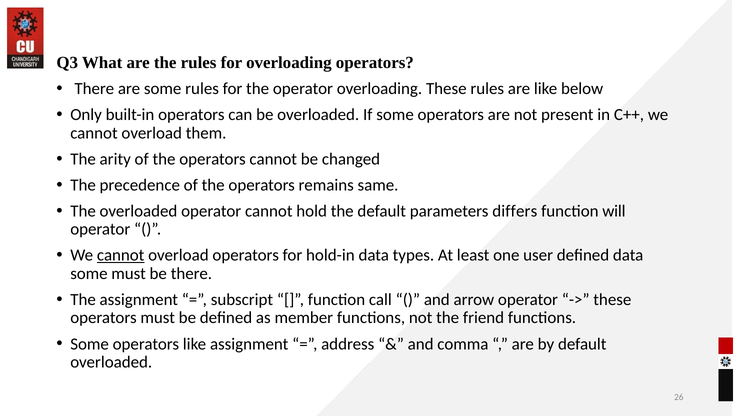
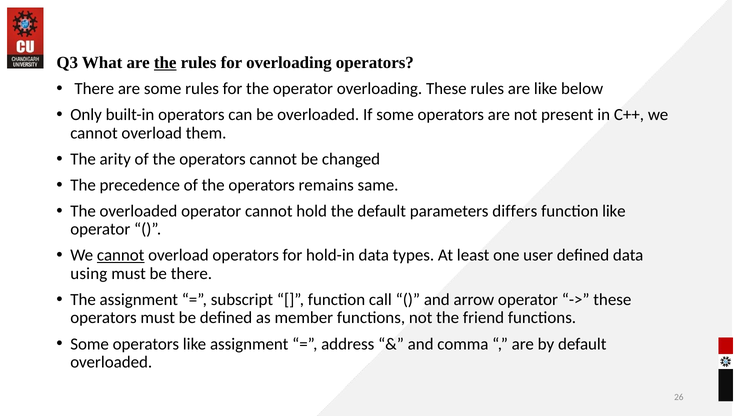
the underline: none -> present (165, 63)
function will: will -> like (614, 211)
some: some -> using (89, 274)
